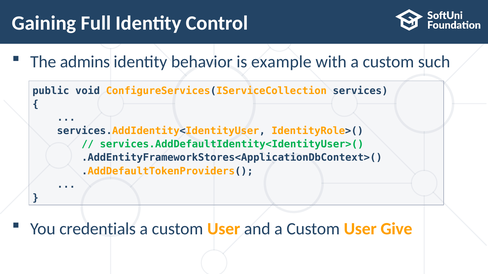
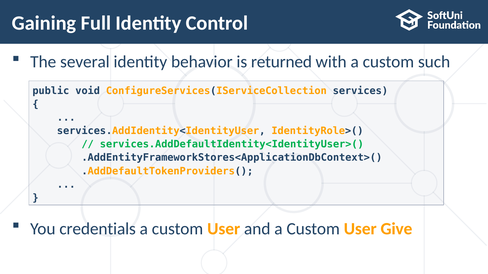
admins: admins -> several (85, 62)
example: example -> returned (281, 62)
